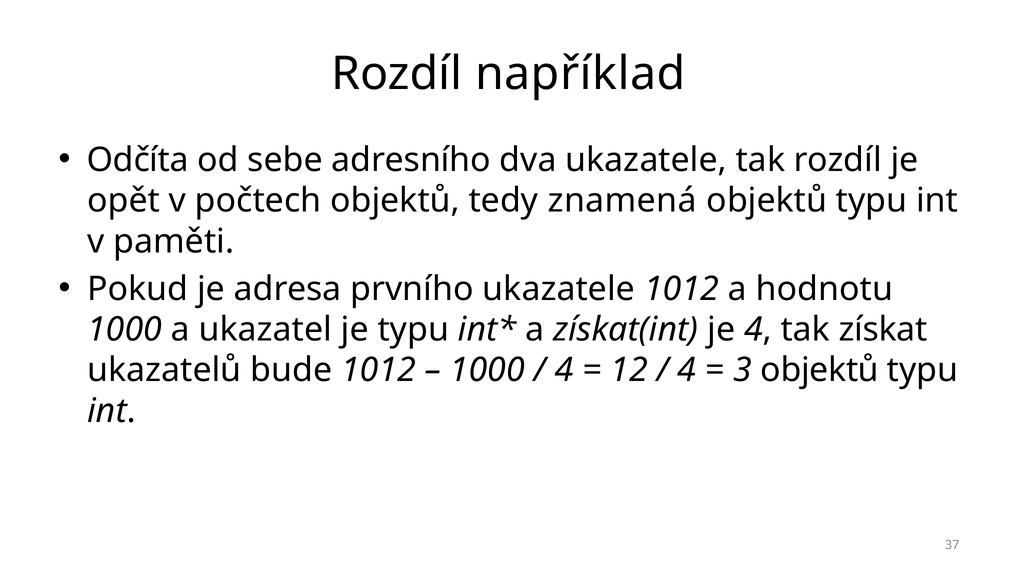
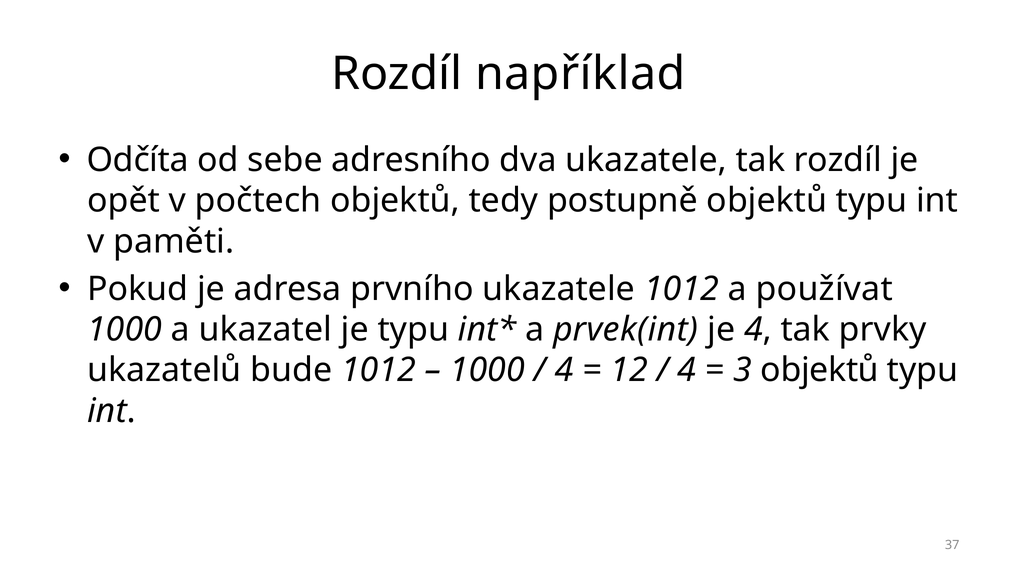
znamená: znamená -> postupně (622, 201)
hodnotu: hodnotu -> používat (824, 289)
získat(int: získat(int -> prvek(int (626, 330)
získat: získat -> prvky (883, 330)
